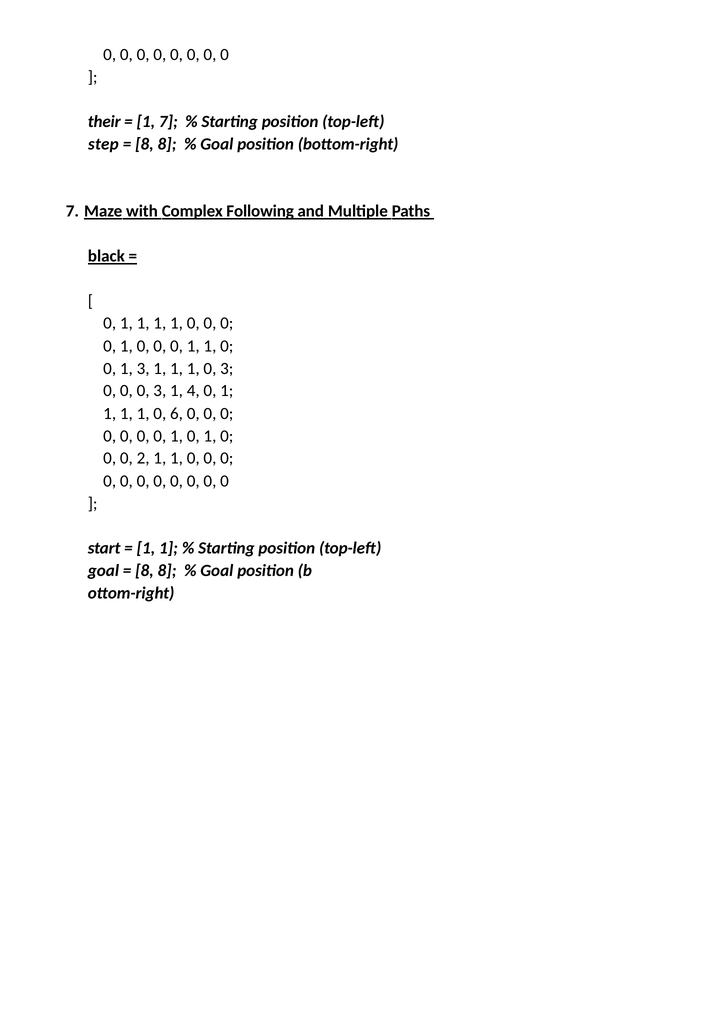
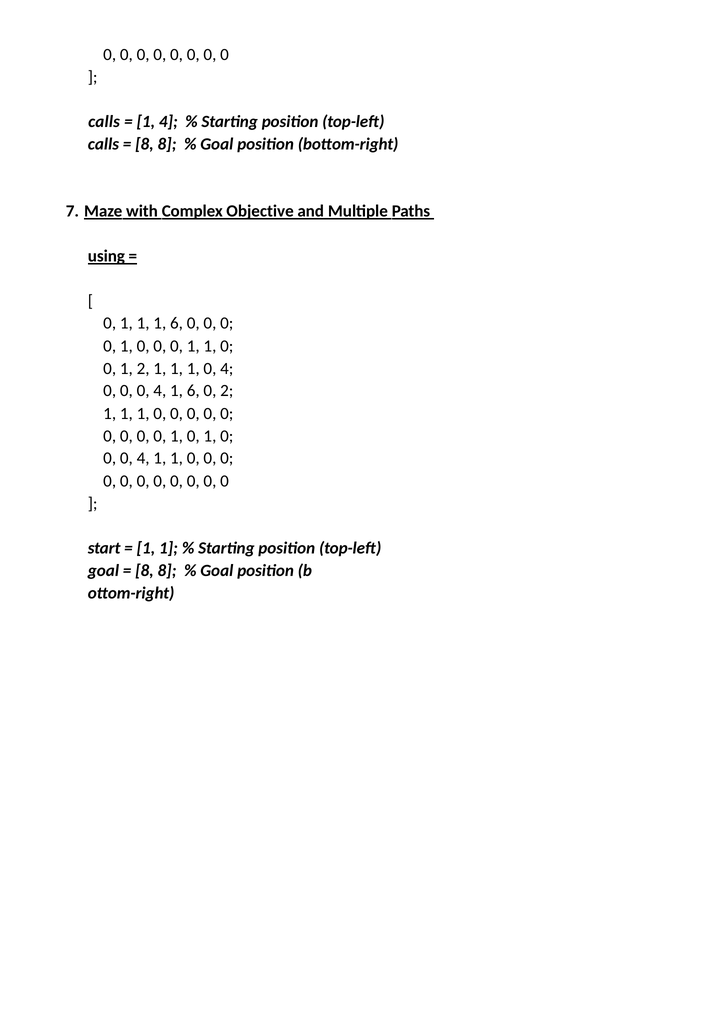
their: their -> calls (104, 122)
1 7: 7 -> 4 (168, 122)
step: step -> calls (103, 144)
Following: Following -> Objective (260, 211)
black: black -> using (106, 256)
1: 1 -> 6 (177, 323)
1 3: 3 -> 2 (143, 369)
1 0 3: 3 -> 4 (227, 369)
3: 3 -> 4 (160, 391)
4: 4 -> 6 (193, 391)
1: 1 -> 2 (227, 391)
6: 6 -> 0 (177, 414)
2: 2 -> 4 (143, 459)
